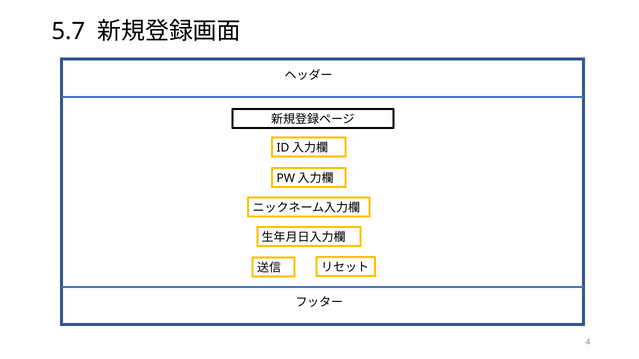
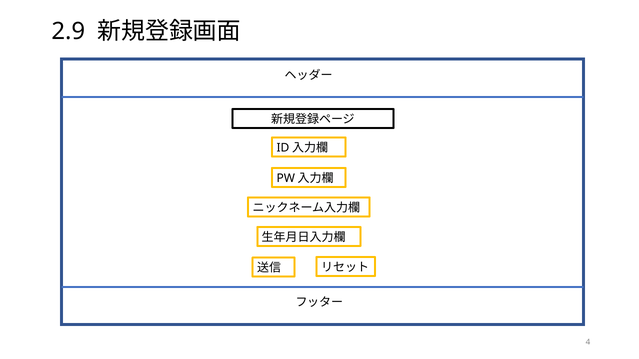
5.7: 5.7 -> 2.9 (68, 31)
